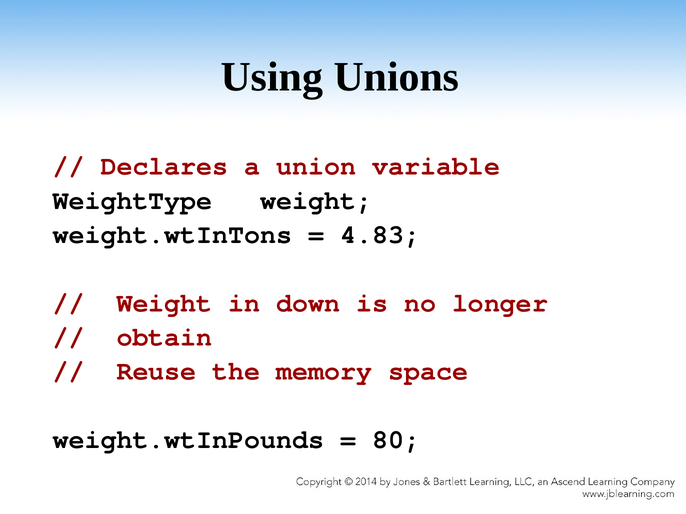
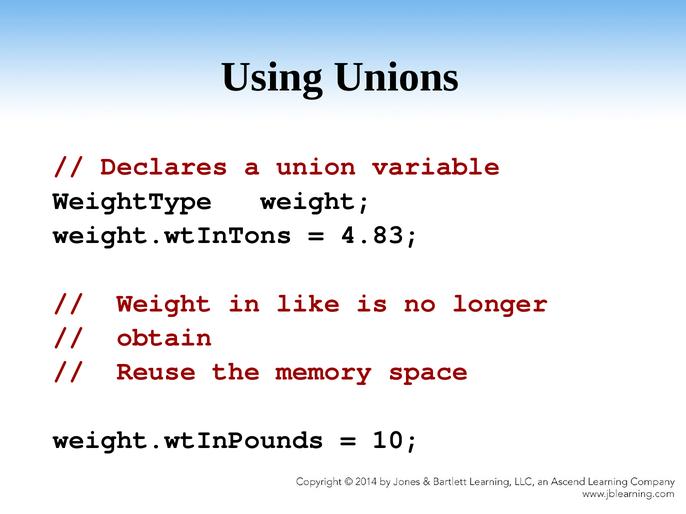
down: down -> like (308, 303)
80: 80 -> 10 (396, 440)
